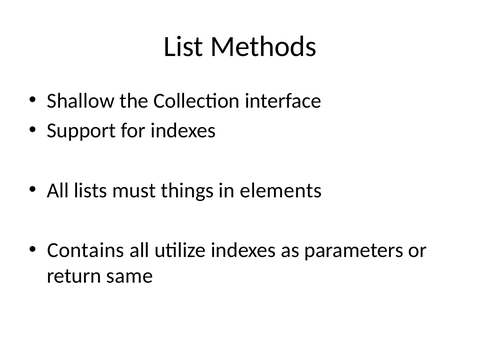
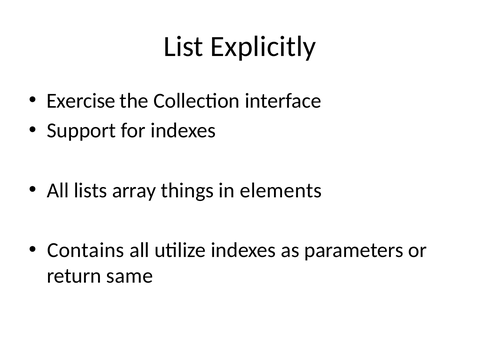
Methods: Methods -> Explicitly (263, 46)
Shallow: Shallow -> Exercise (81, 101)
must: must -> array (134, 190)
